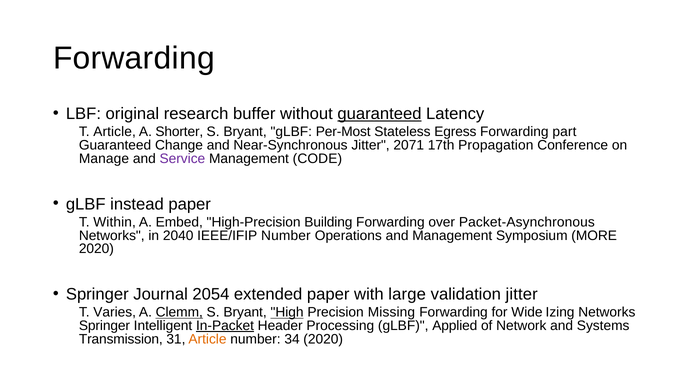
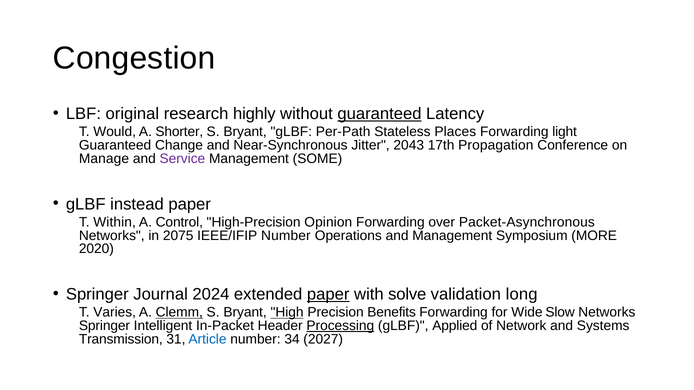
Forwarding: Forwarding -> Congestion (134, 58)
buffer: buffer -> highly (254, 114)
T Article: Article -> Would (115, 132)
Per-Most: Per-Most -> Per-Path (343, 132)
Egress: Egress -> Places (455, 132)
part: part -> light (565, 132)
2071: 2071 -> 2043 (409, 145)
CODE: CODE -> SOME (317, 159)
Embed: Embed -> Control (179, 222)
Building: Building -> Opinion (328, 222)
2040: 2040 -> 2075 (178, 236)
2054: 2054 -> 2024 (211, 295)
paper underline: none -> present (328, 295)
large: large -> solve (407, 295)
validation jitter: jitter -> long (522, 295)
Missing: Missing -> Benefits (392, 313)
Izing: Izing -> Slow (560, 313)
In-Packet underline: present -> none (225, 326)
Processing underline: none -> present (340, 326)
Article colour: orange -> blue (208, 339)
34 2020: 2020 -> 2027 (323, 339)
